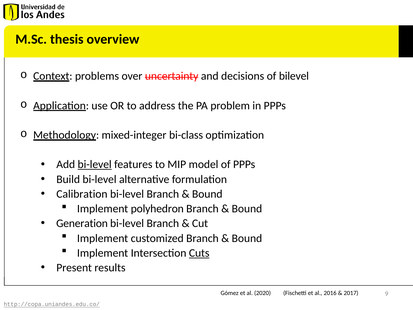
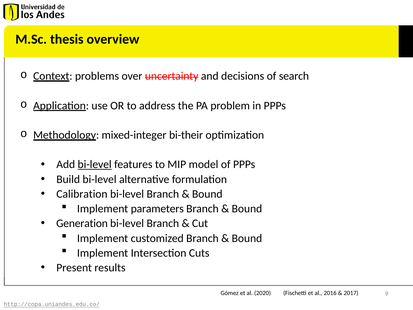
bilevel: bilevel -> search (294, 76)
bi-class: bi-class -> bi-their (186, 135)
polyhedron: polyhedron -> parameters (157, 209)
Cuts underline: present -> none (199, 253)
